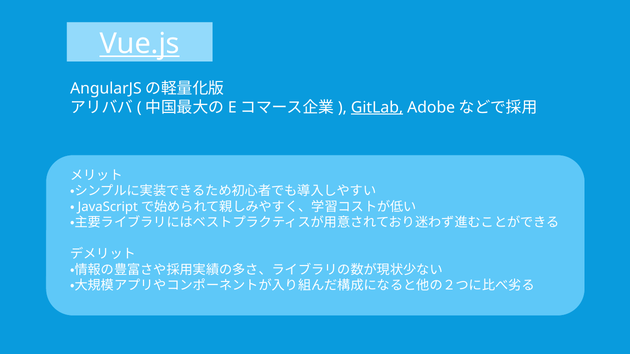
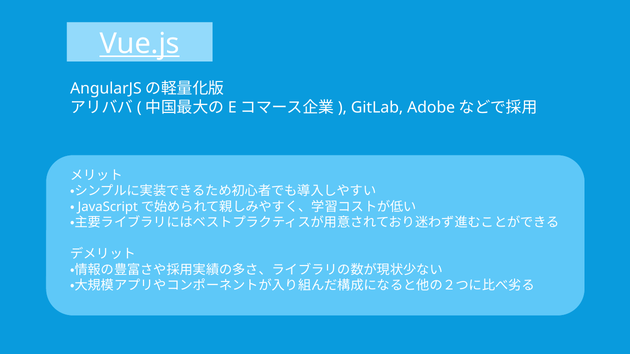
GitLab underline: present -> none (377, 108)
